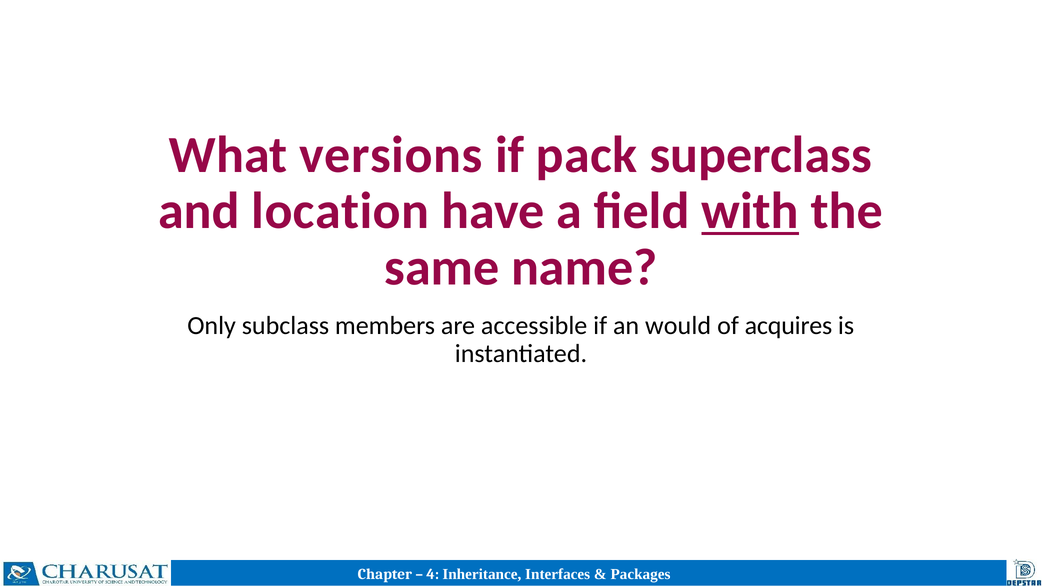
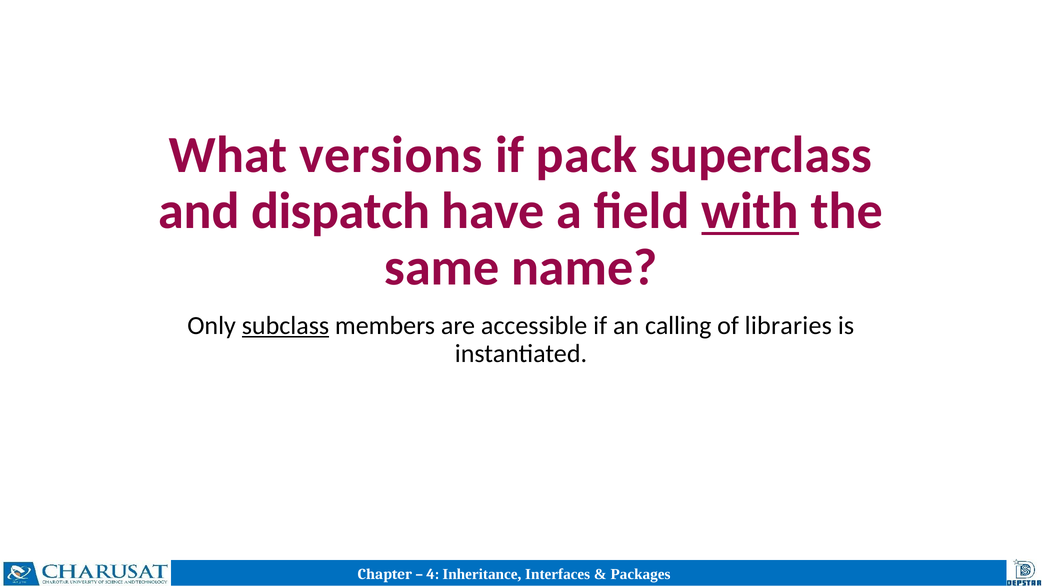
location: location -> dispatch (341, 211)
subclass underline: none -> present (285, 326)
would: would -> calling (678, 326)
acquires: acquires -> libraries (788, 326)
